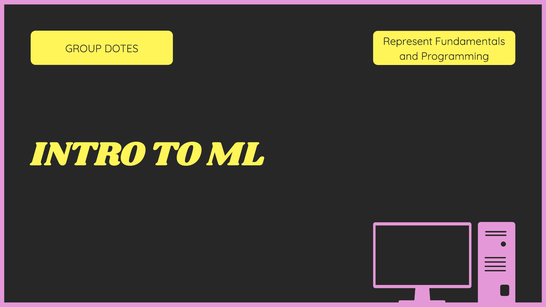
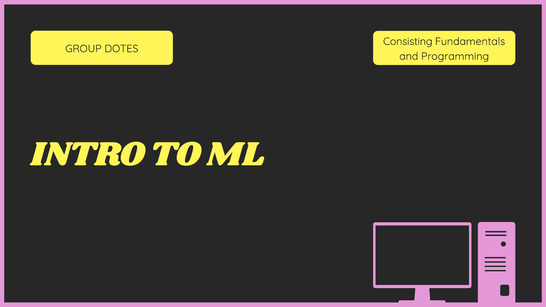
Represent: Represent -> Consisting (408, 41)
